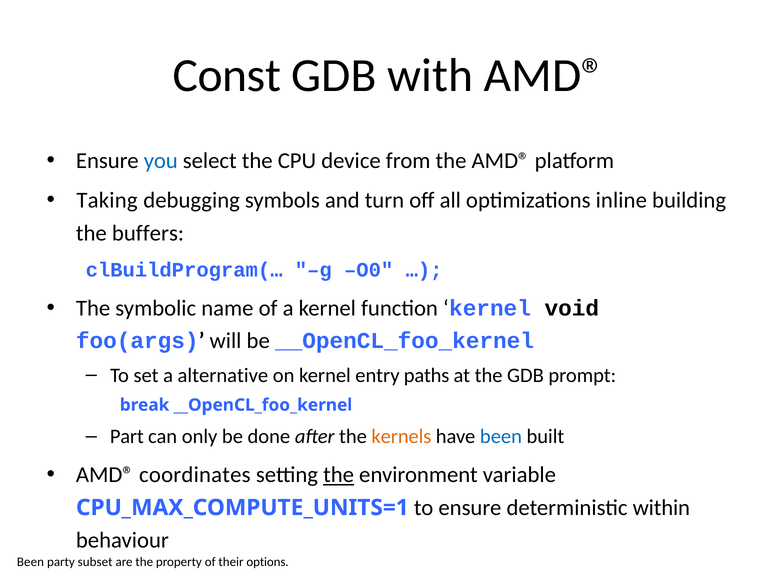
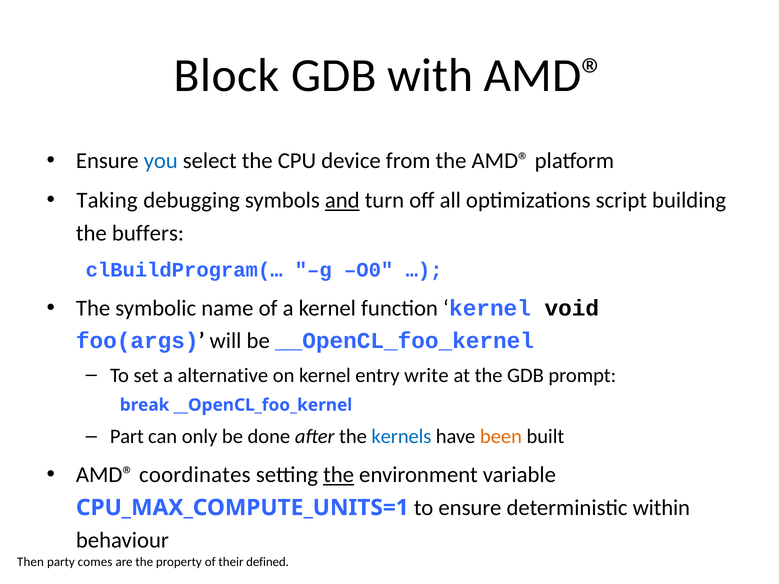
Const: Const -> Block (227, 75)
and underline: none -> present (342, 200)
inline: inline -> script (621, 200)
paths: paths -> write (426, 375)
kernels colour: orange -> blue (401, 437)
been colour: blue -> orange (501, 437)
Been: Been -> Then (30, 562)
subset: subset -> comes (95, 562)
options: options -> defined (268, 562)
